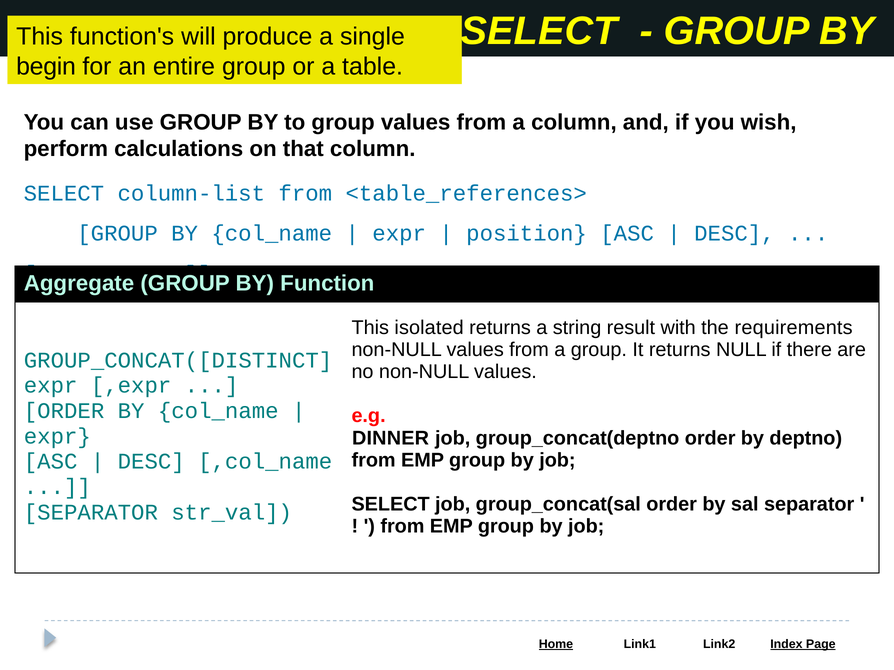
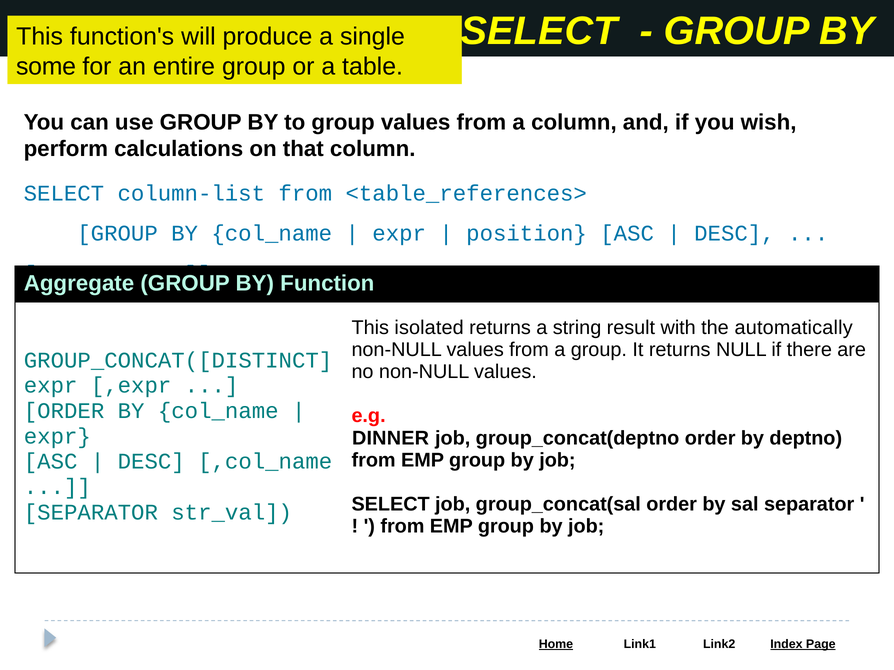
begin: begin -> some (46, 67)
requirements: requirements -> automatically (794, 328)
